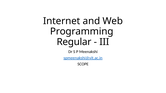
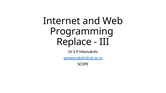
Regular: Regular -> Replace (74, 42)
